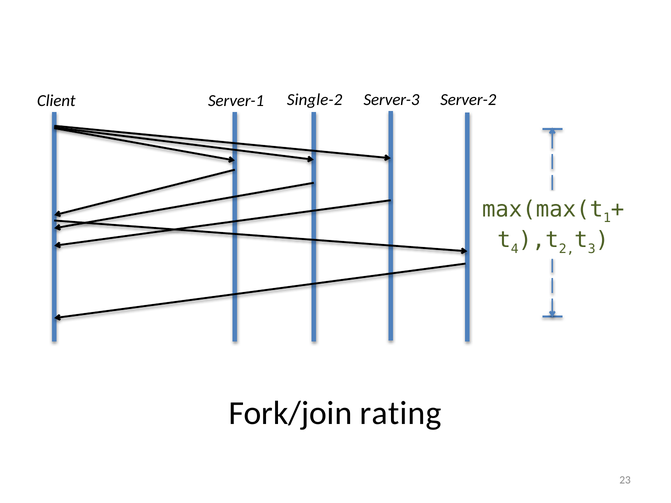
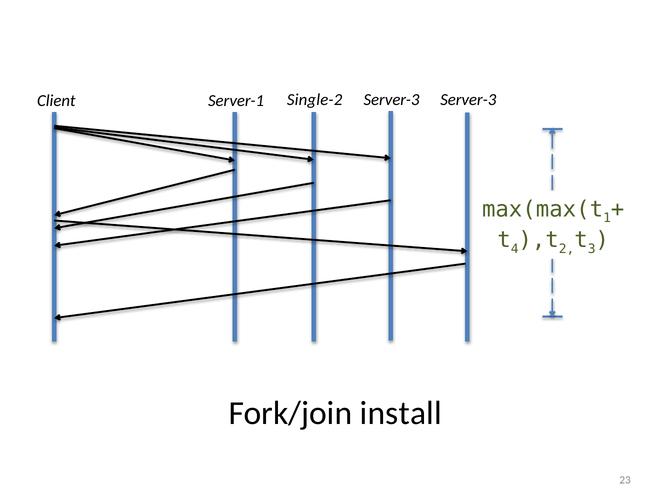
Server-3 Server-2: Server-2 -> Server-3 (468, 100)
rating: rating -> install (401, 413)
